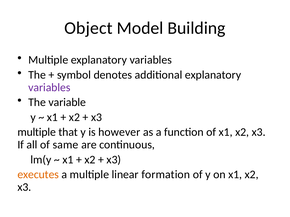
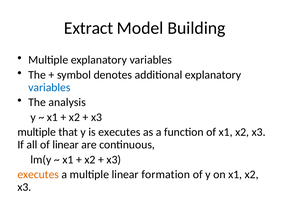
Object: Object -> Extract (89, 28)
variables colour: purple -> blue (49, 88)
variable: variable -> analysis (67, 103)
is however: however -> executes (119, 132)
of same: same -> linear (66, 145)
